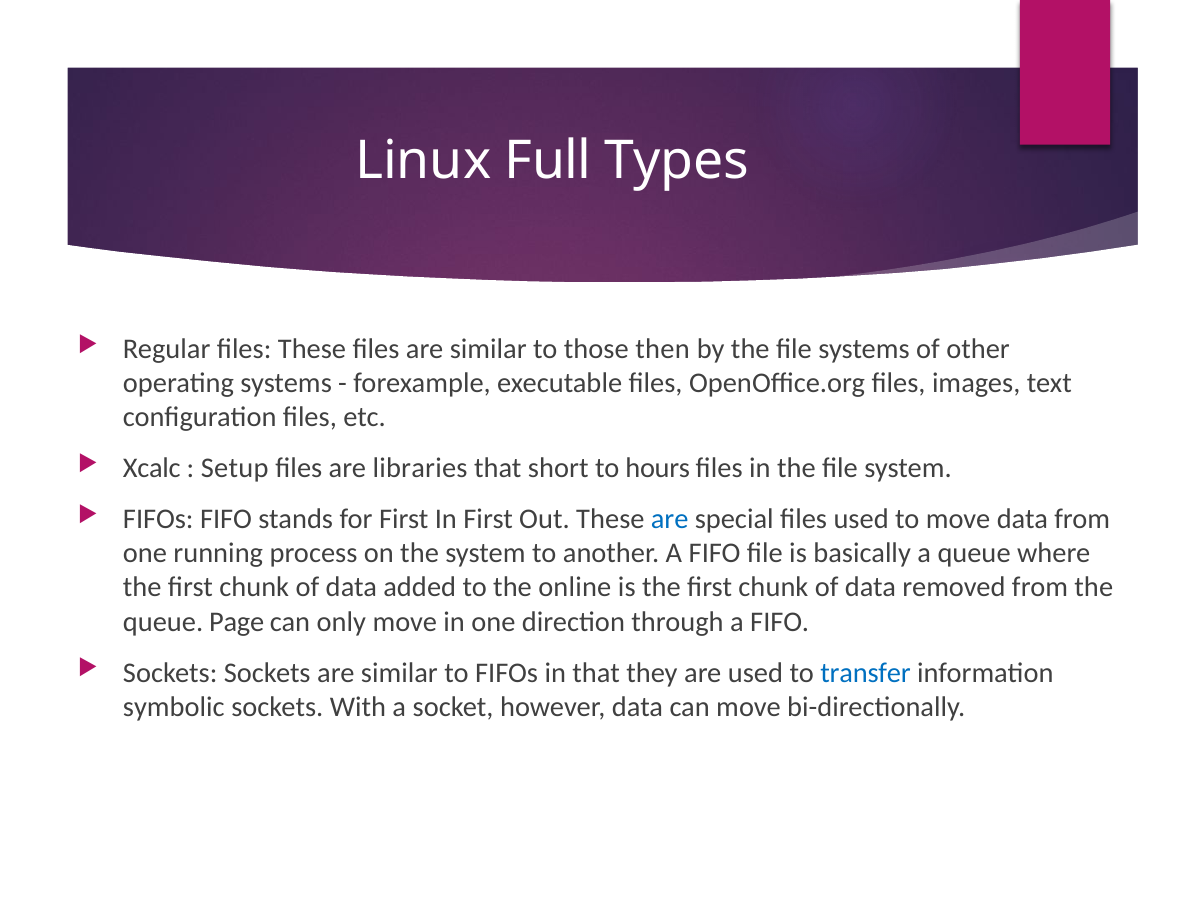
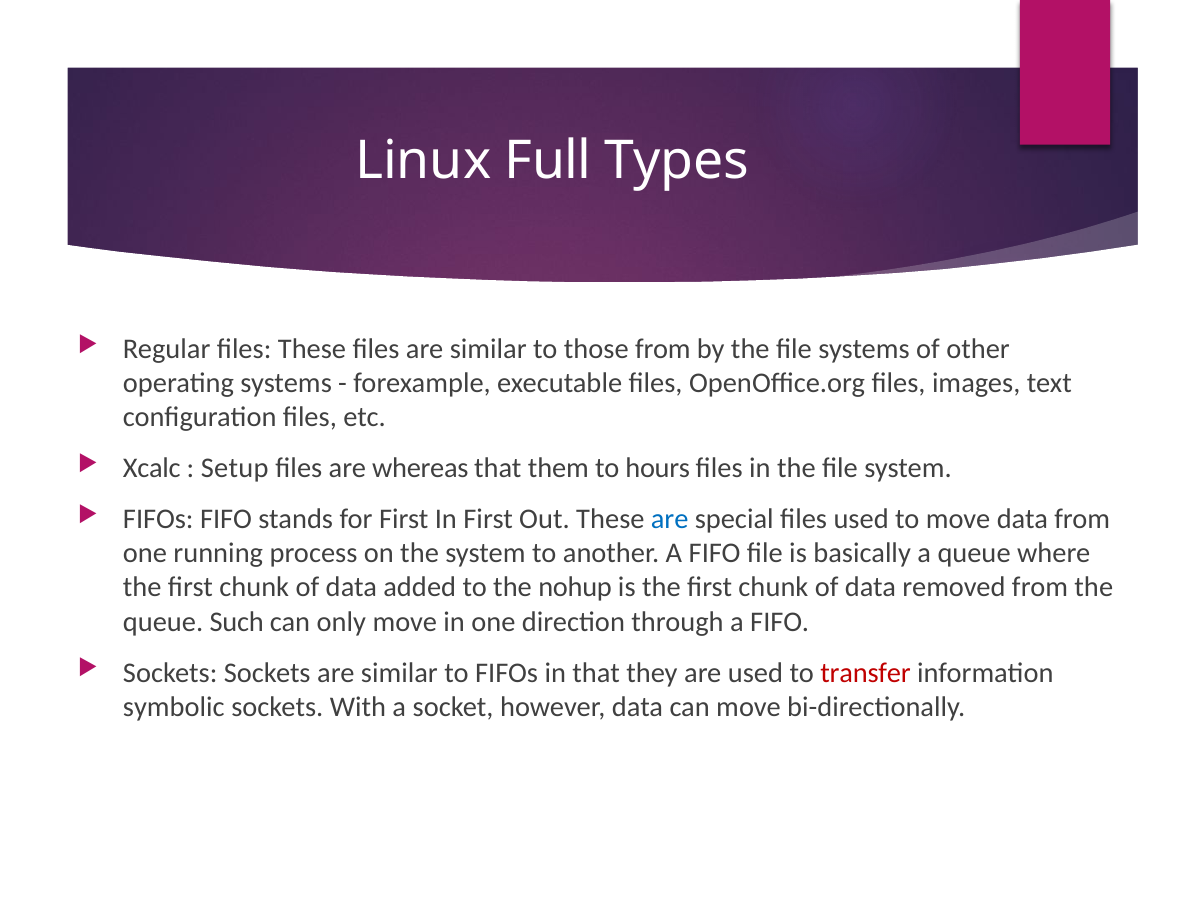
those then: then -> from (663, 349)
libraries: libraries -> whereas (420, 468)
short: short -> them (558, 468)
online: online -> nohup (575, 588)
Page: Page -> Such (237, 622)
transfer colour: blue -> red (866, 673)
